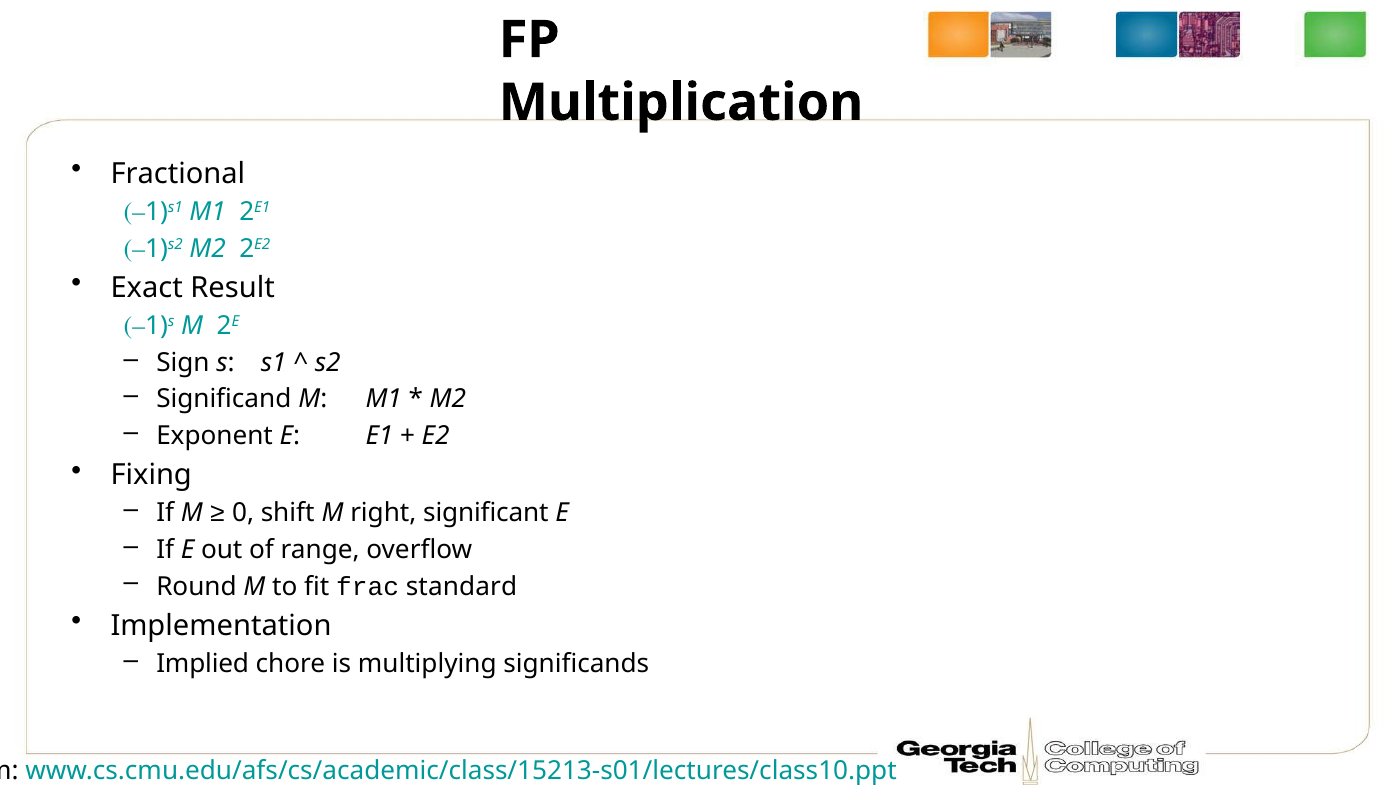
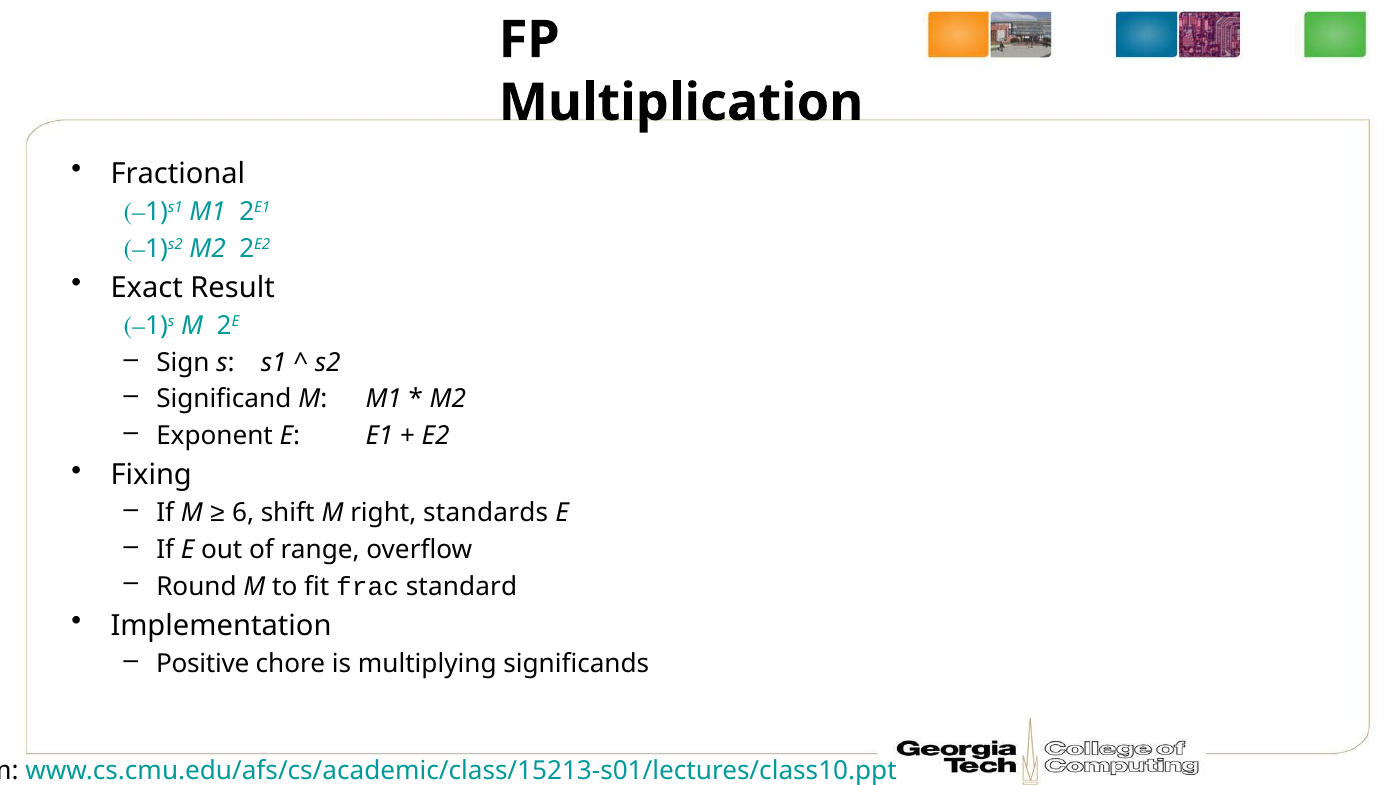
0: 0 -> 6 (243, 513)
significant: significant -> standards (486, 513)
Implied: Implied -> Positive (203, 664)
